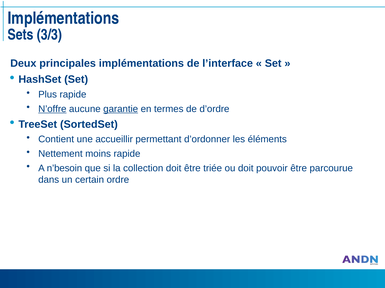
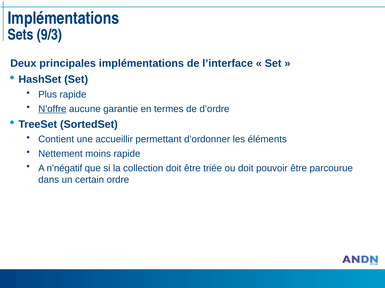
3/3: 3/3 -> 9/3 (49, 35)
garantie underline: present -> none (121, 109)
n’besoin: n’besoin -> n’négatif (64, 169)
